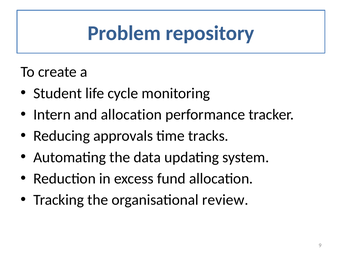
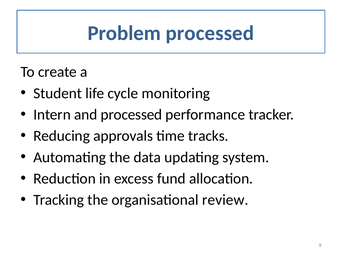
Problem repository: repository -> processed (210, 33)
and allocation: allocation -> processed (131, 114)
